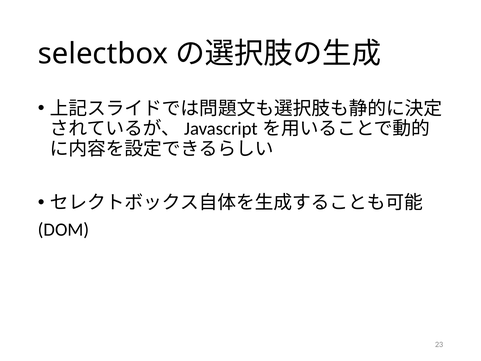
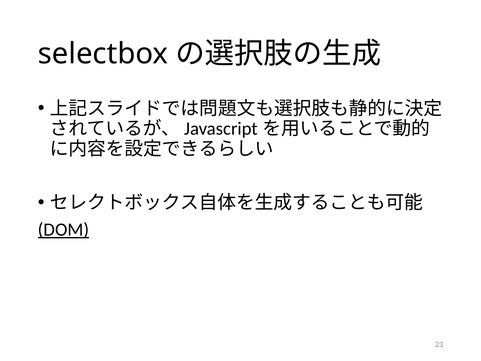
DOM underline: none -> present (63, 230)
